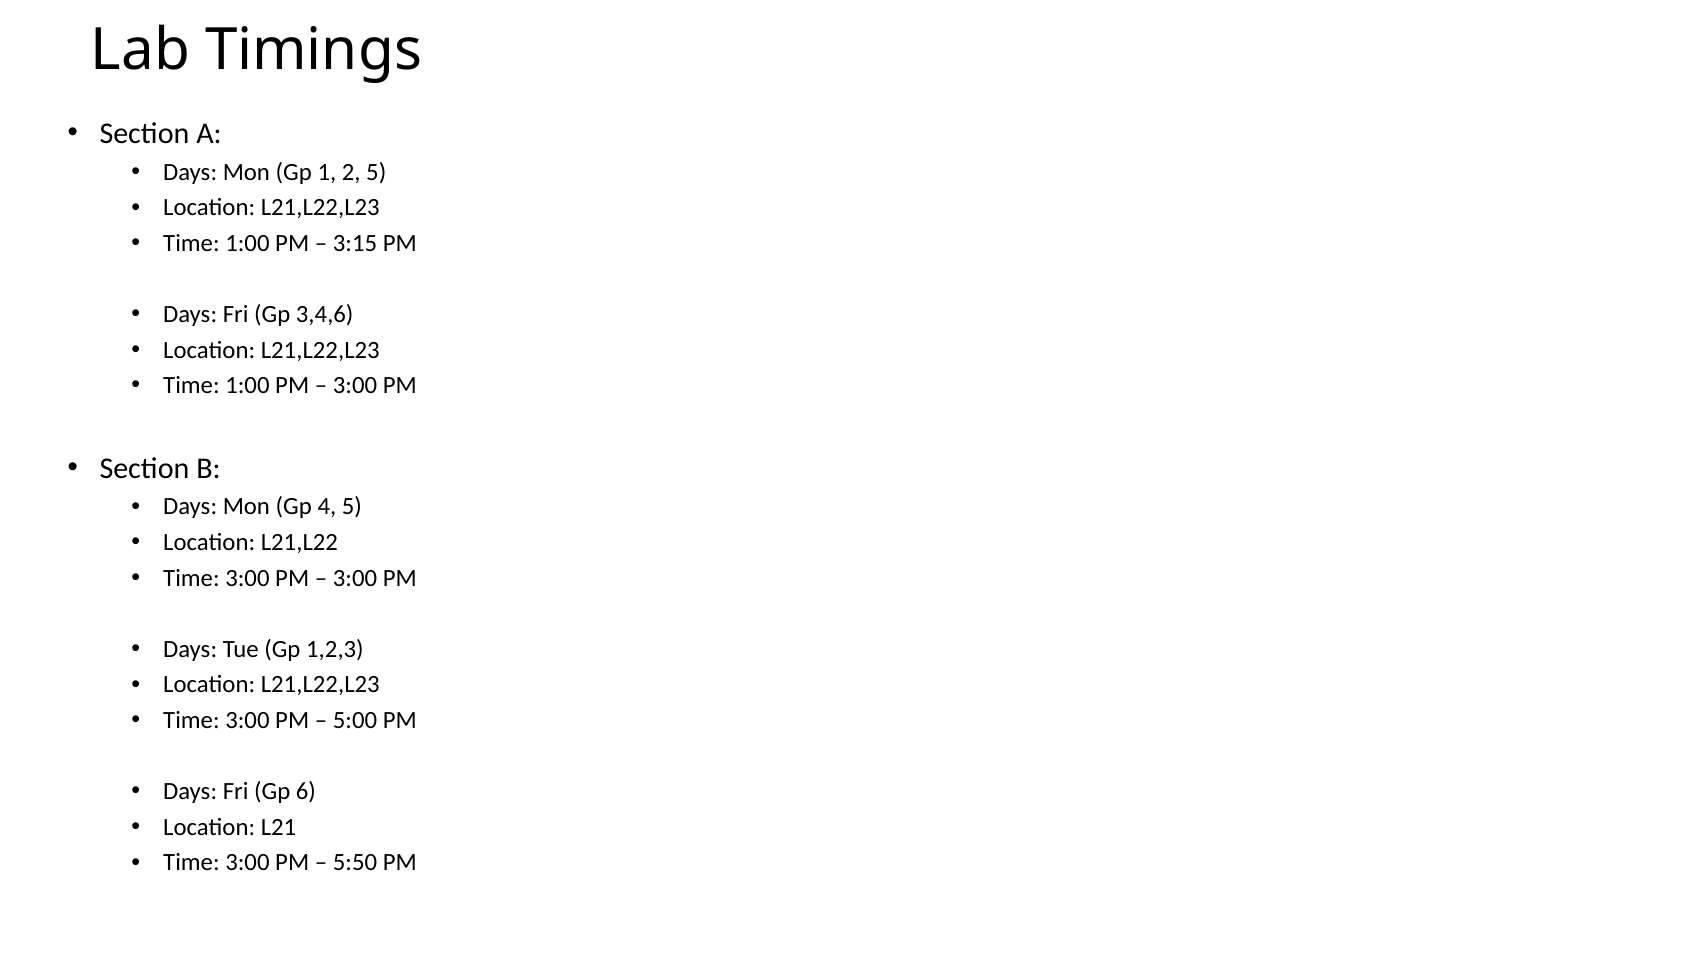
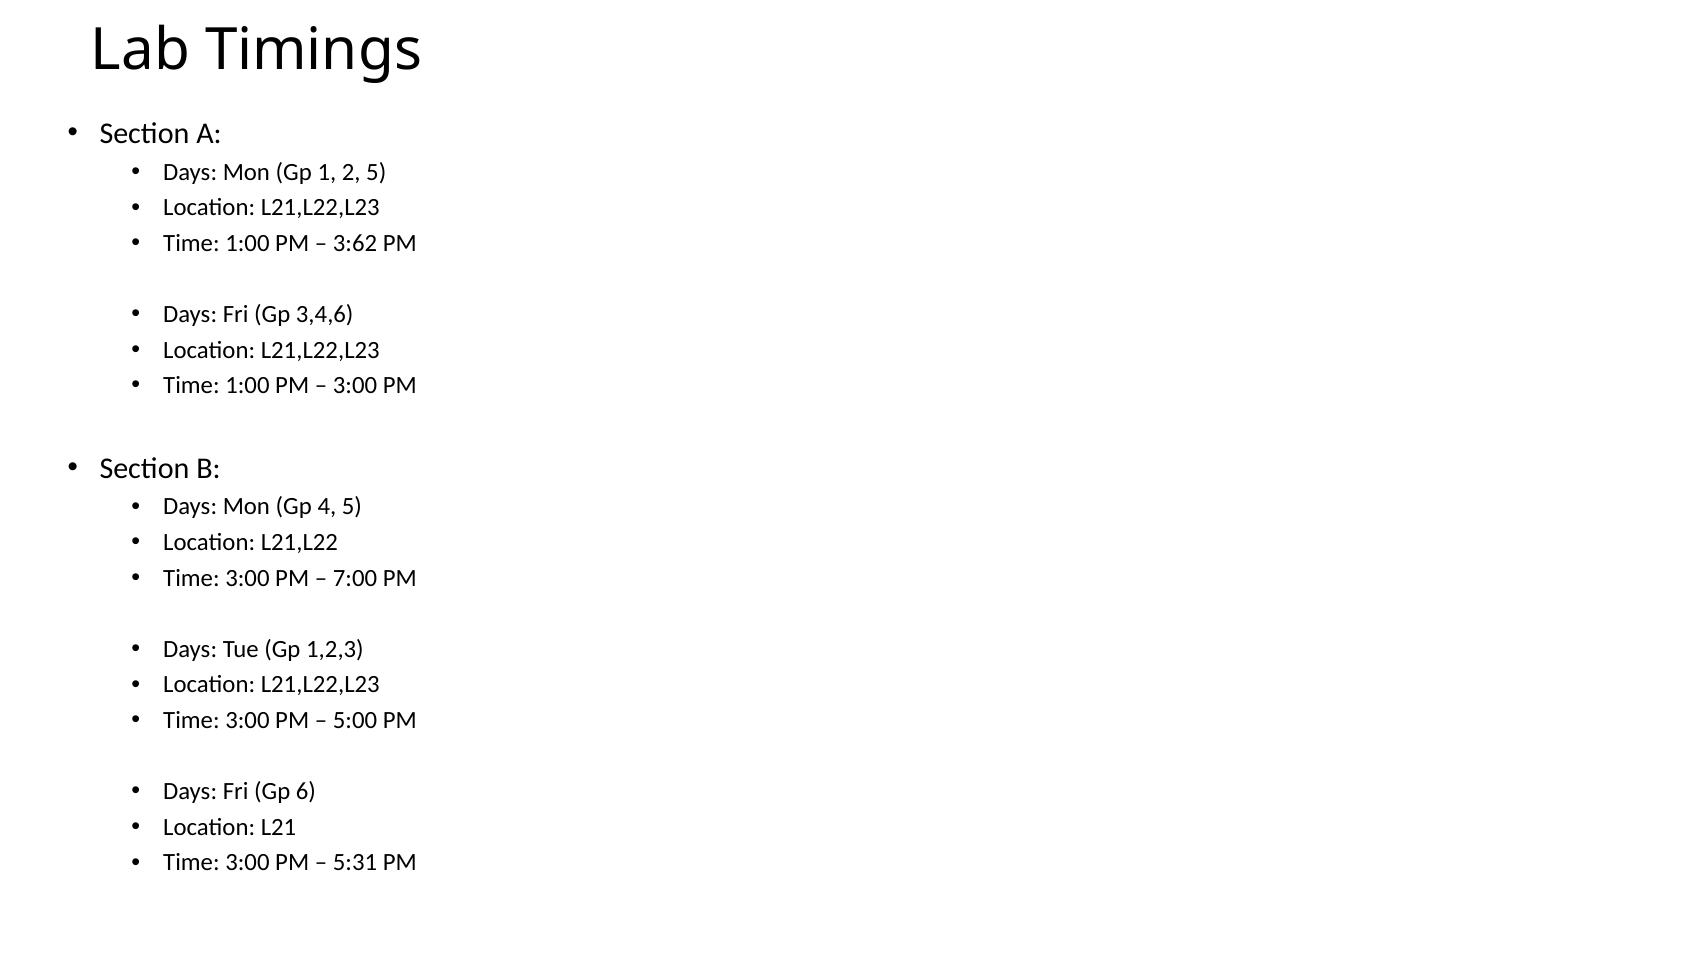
3:15: 3:15 -> 3:62 (355, 243)
3:00: 3:00 -> 7:00 (355, 578)
5:50: 5:50 -> 5:31 (355, 863)
